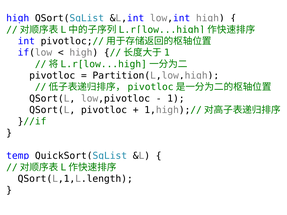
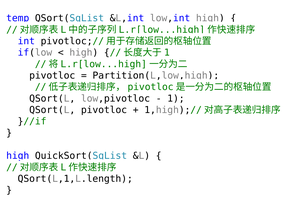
high: high -> temp (18, 18)
temp: temp -> high (18, 156)
